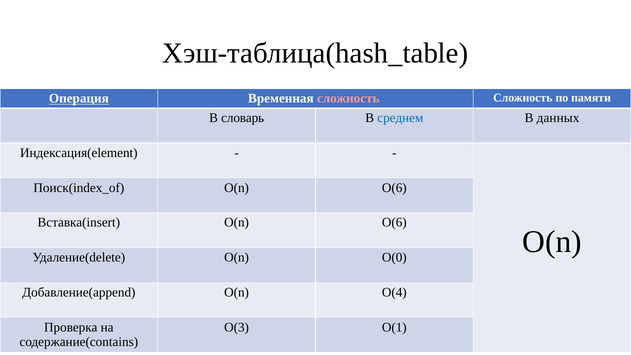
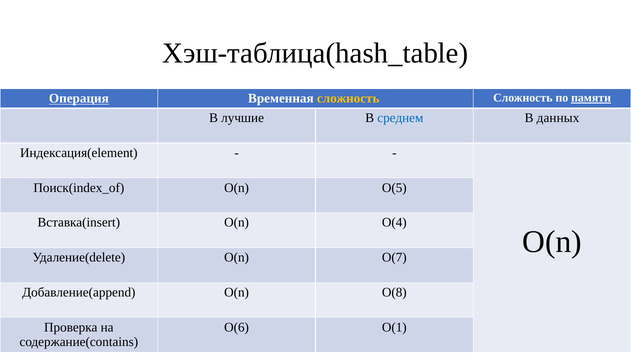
сложность colour: pink -> yellow (348, 99)
памяти underline: none -> present (591, 98)
словарь: словарь -> лучшие (243, 118)
O(6: O(6 -> O(5 (394, 188)
Вставка(insert O(n O(6: O(6 -> O(4 (394, 223)
O(0: O(0 -> O(7 (394, 257)
O(4: O(4 -> O(8 (394, 292)
O(3: O(3 -> O(6 (237, 327)
